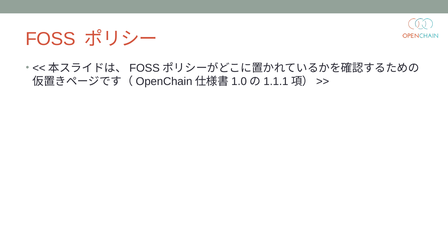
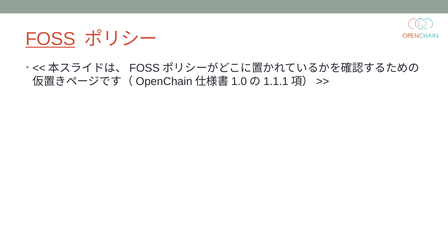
FOSS underline: none -> present (51, 39)
